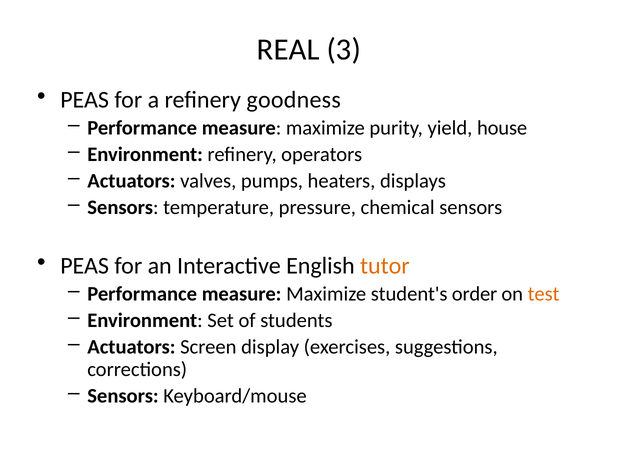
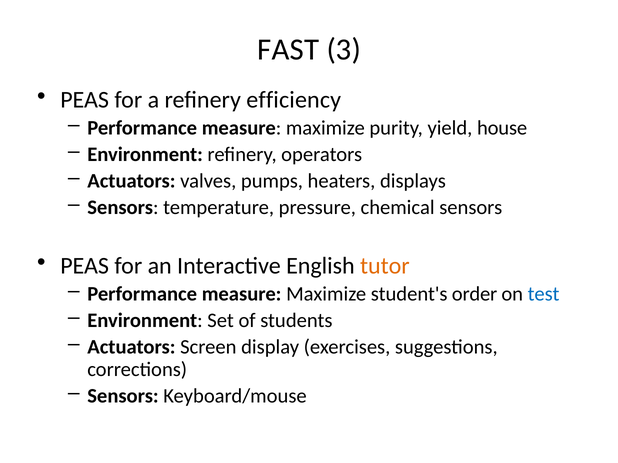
REAL: REAL -> FAST (288, 49)
goodness: goodness -> efficiency (294, 100)
test colour: orange -> blue (544, 294)
